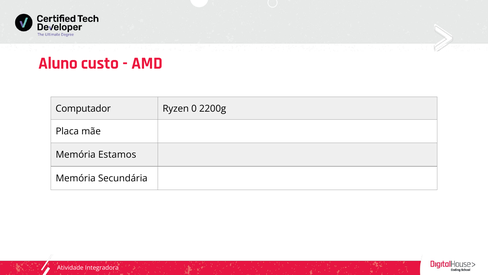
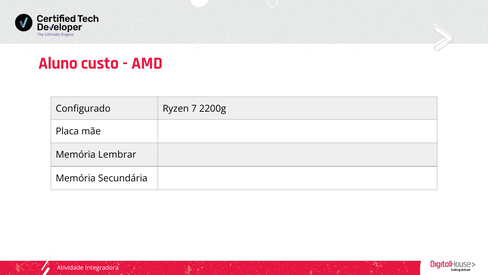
Computador: Computador -> Configurado (83, 108)
0: 0 -> 7 (194, 108)
Estamos: Estamos -> Lembrar (117, 155)
